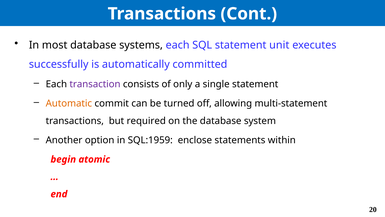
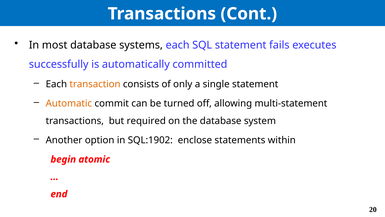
unit: unit -> fails (279, 45)
transaction colour: purple -> orange (95, 84)
SQL:1959: SQL:1959 -> SQL:1902 (150, 140)
